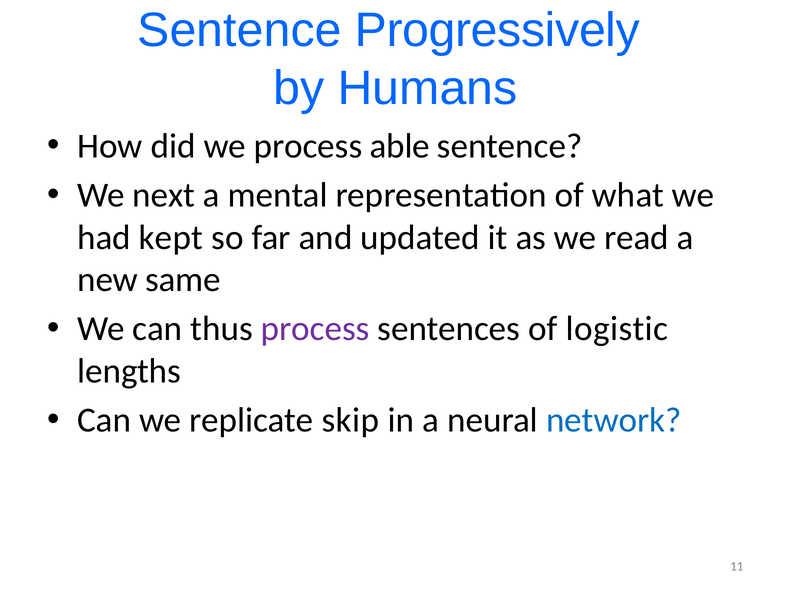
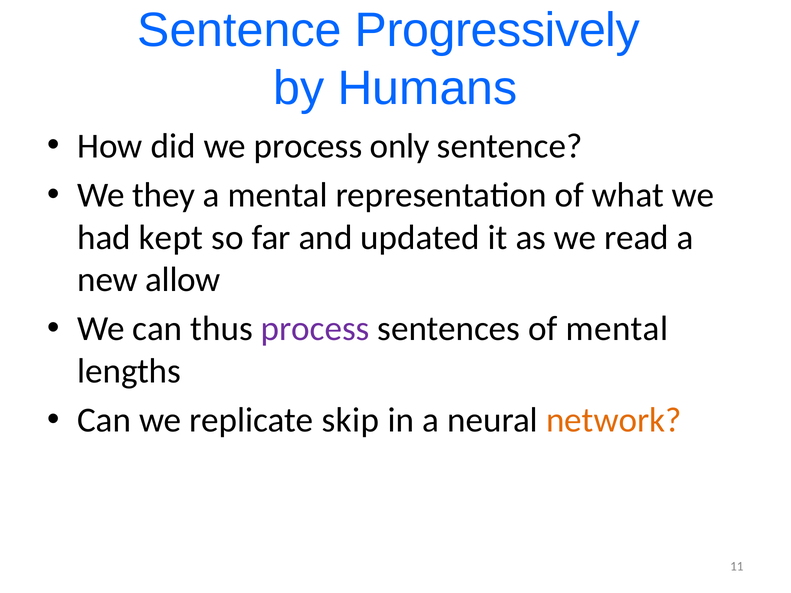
able: able -> only (400, 146)
next: next -> they (164, 195)
same: same -> allow (183, 280)
of logistic: logistic -> mental (617, 329)
network colour: blue -> orange (614, 420)
